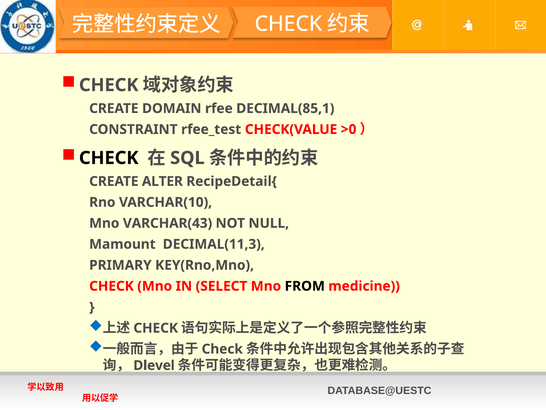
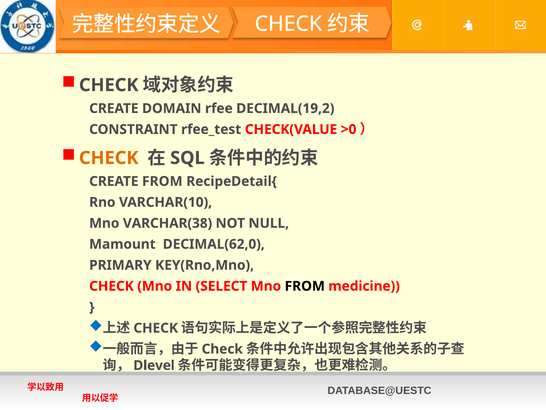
DECIMAL(85,1: DECIMAL(85,1 -> DECIMAL(19,2 (285, 108)
CHECK colour: black -> orange (109, 158)
CREATE ALTER: ALTER -> FROM (162, 181)
VARCHAR(43: VARCHAR(43 -> VARCHAR(38 (168, 223)
DECIMAL(11,3: DECIMAL(11,3 -> DECIMAL(62,0 (214, 244)
